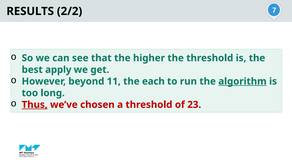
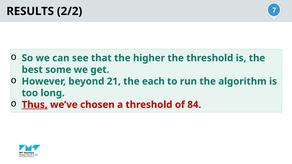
apply: apply -> some (58, 70)
11: 11 -> 21 (114, 81)
algorithm underline: present -> none (242, 81)
23: 23 -> 84 (194, 105)
